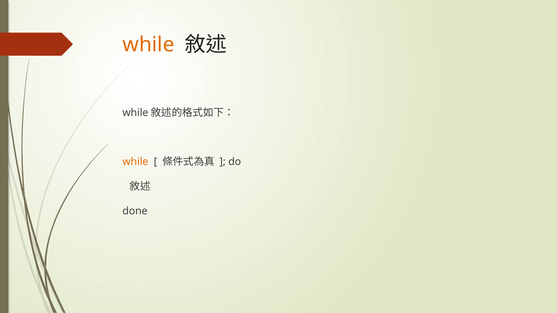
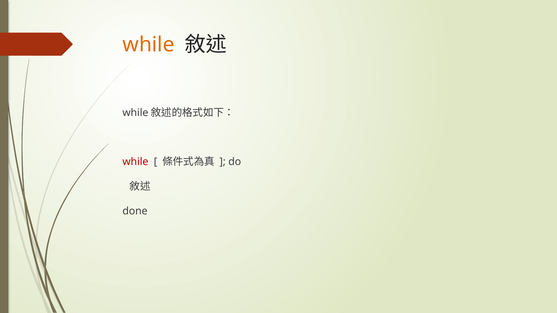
while colour: orange -> red (135, 162)
